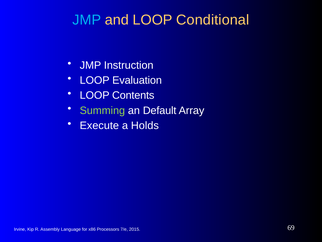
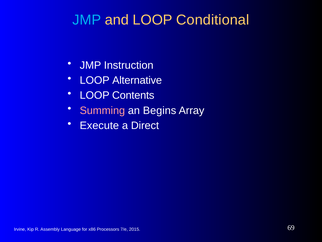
Evaluation: Evaluation -> Alternative (137, 80)
Summing colour: light green -> pink (102, 110)
Default: Default -> Begins (160, 110)
Holds: Holds -> Direct (145, 125)
